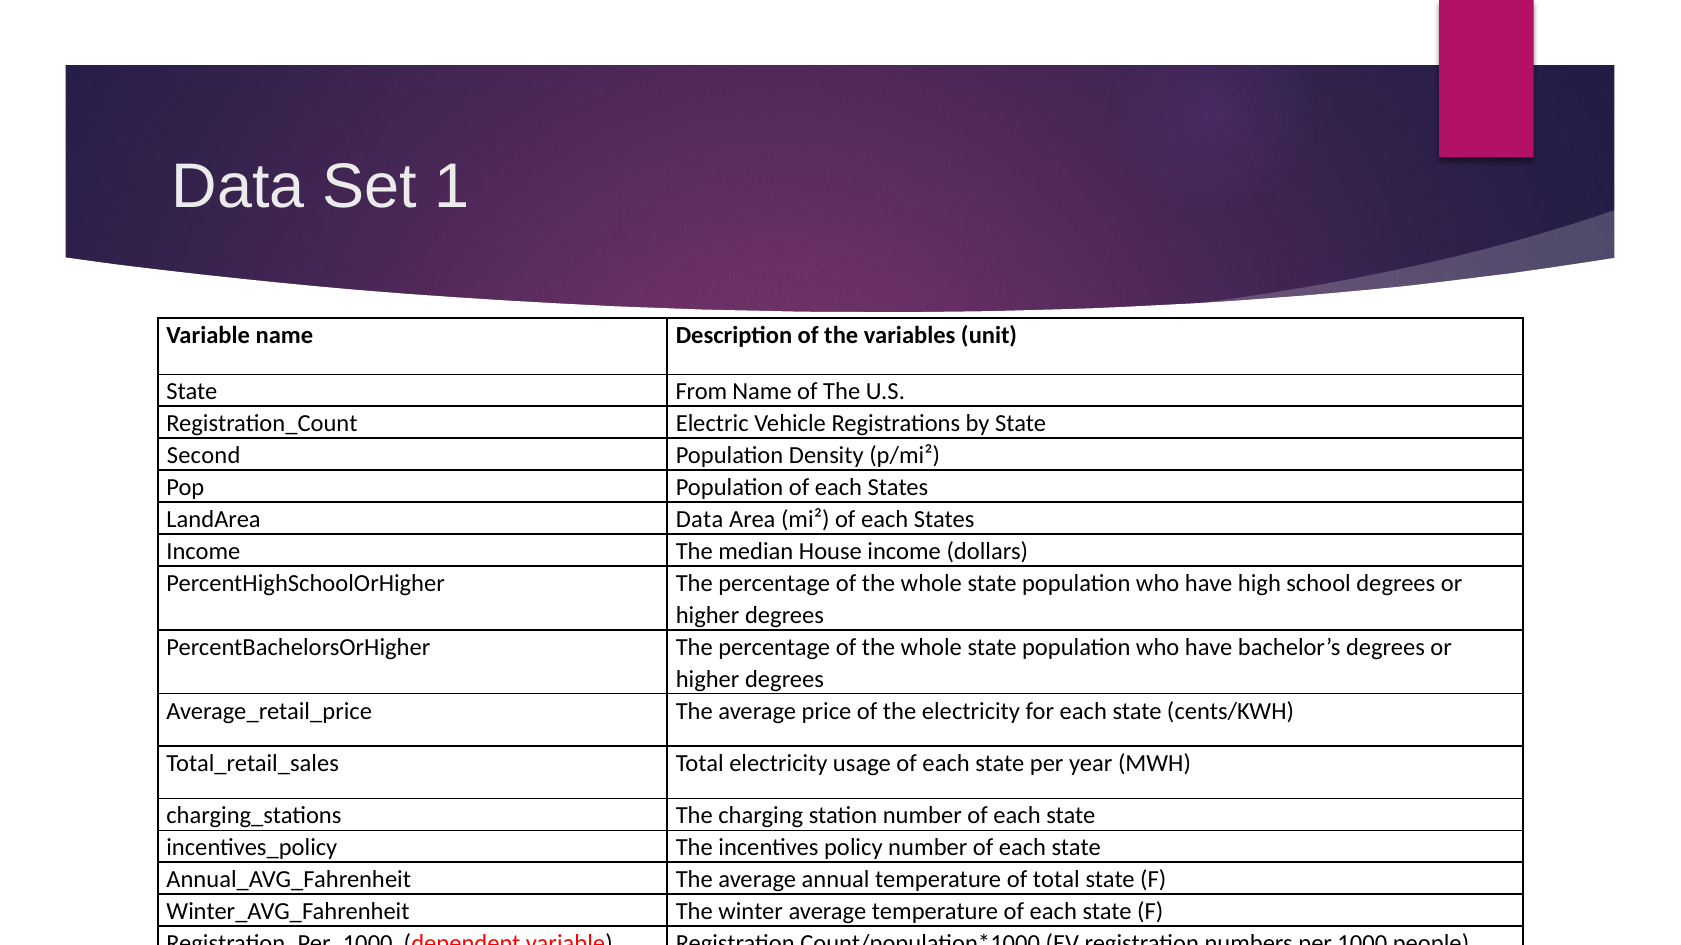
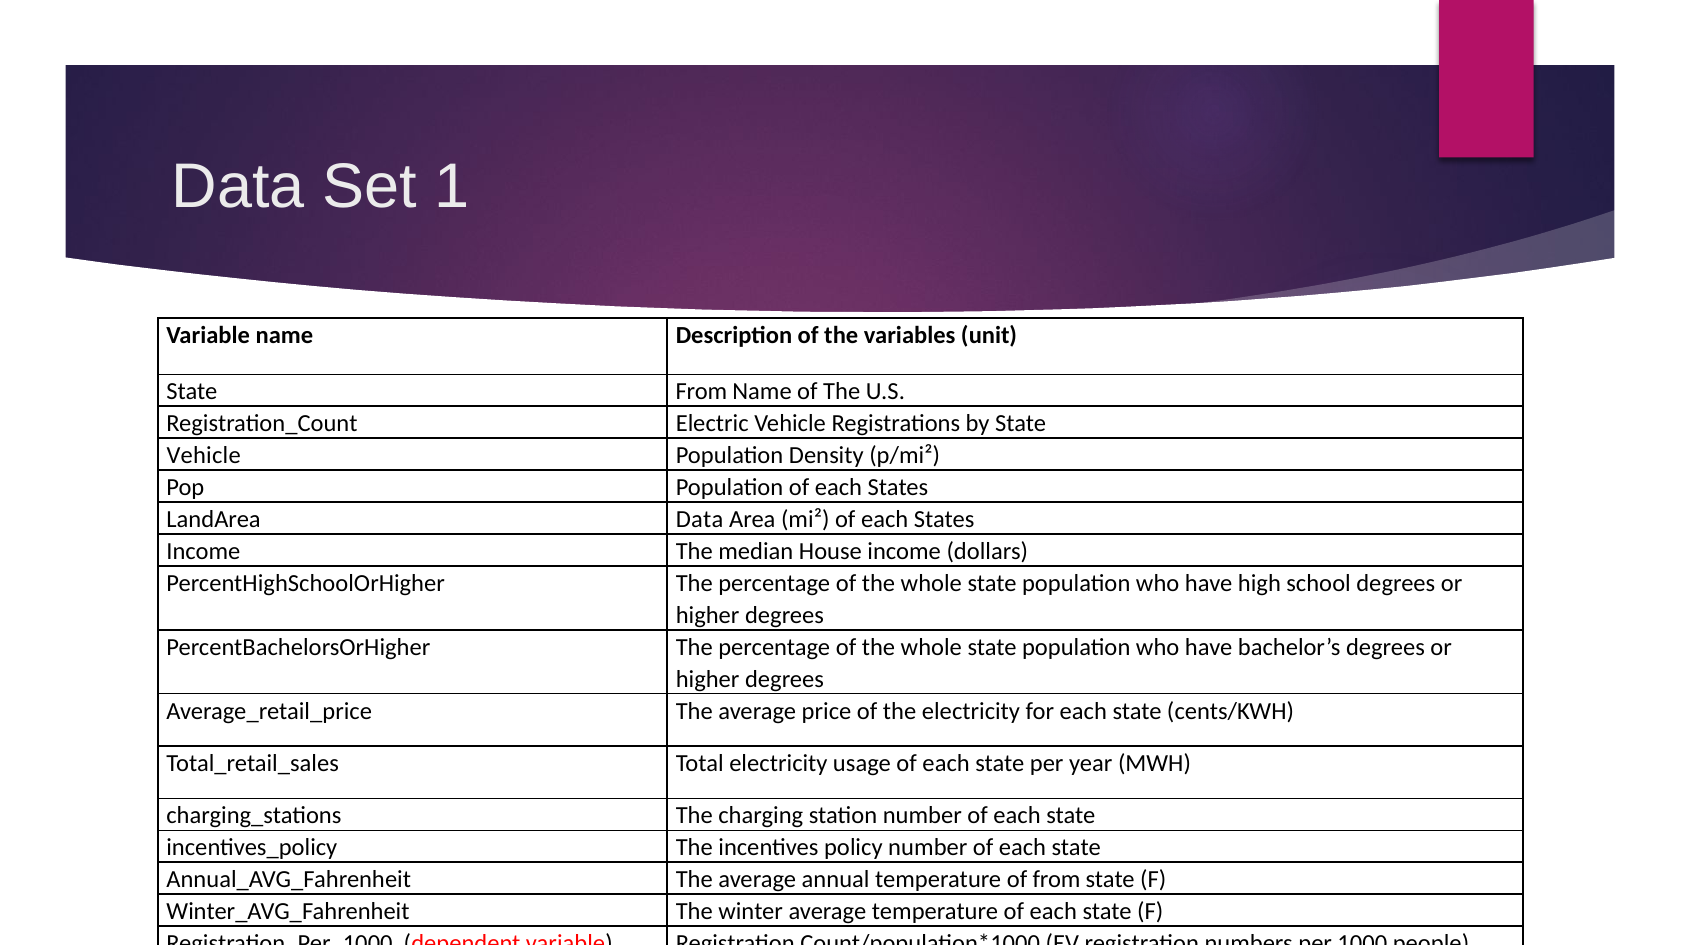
Second: Second -> Vehicle (204, 456)
of total: total -> from (1057, 880)
